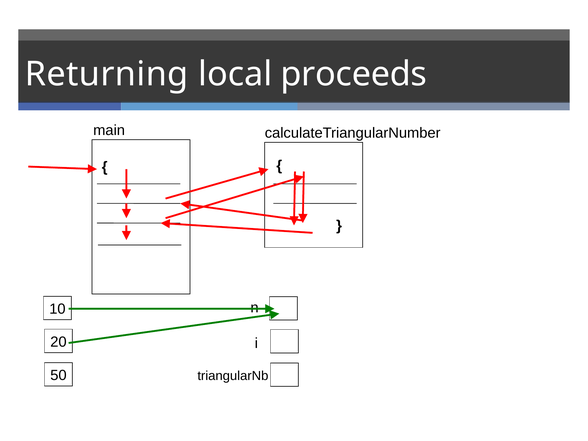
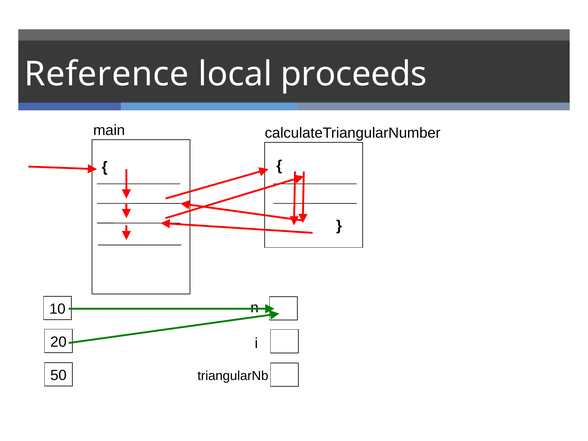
Returning: Returning -> Reference (107, 74)
